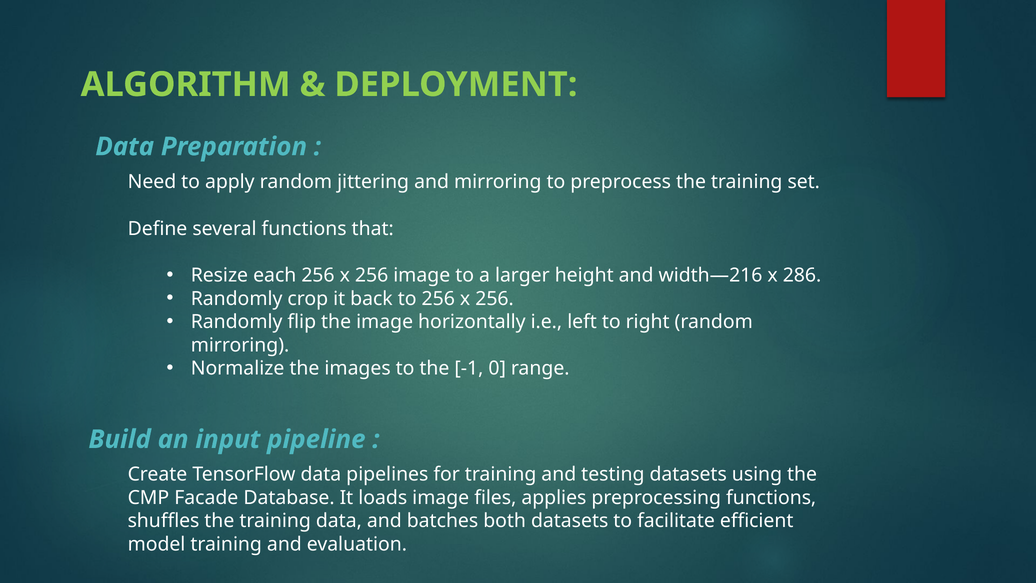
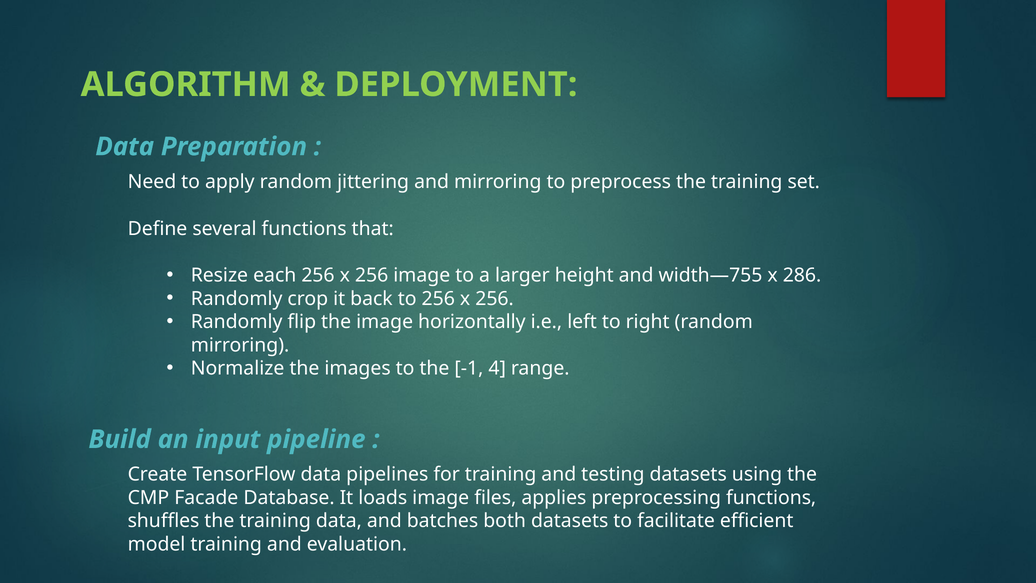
width—216: width—216 -> width—755 (711, 275)
0: 0 -> 4 (497, 368)
